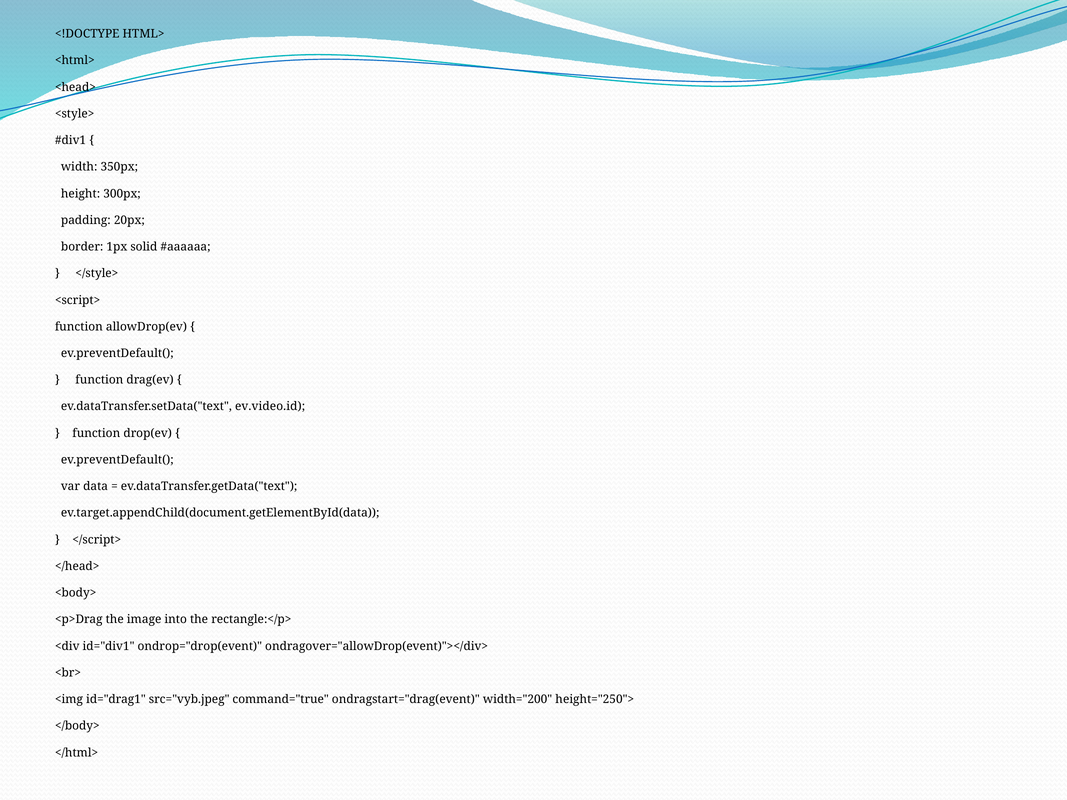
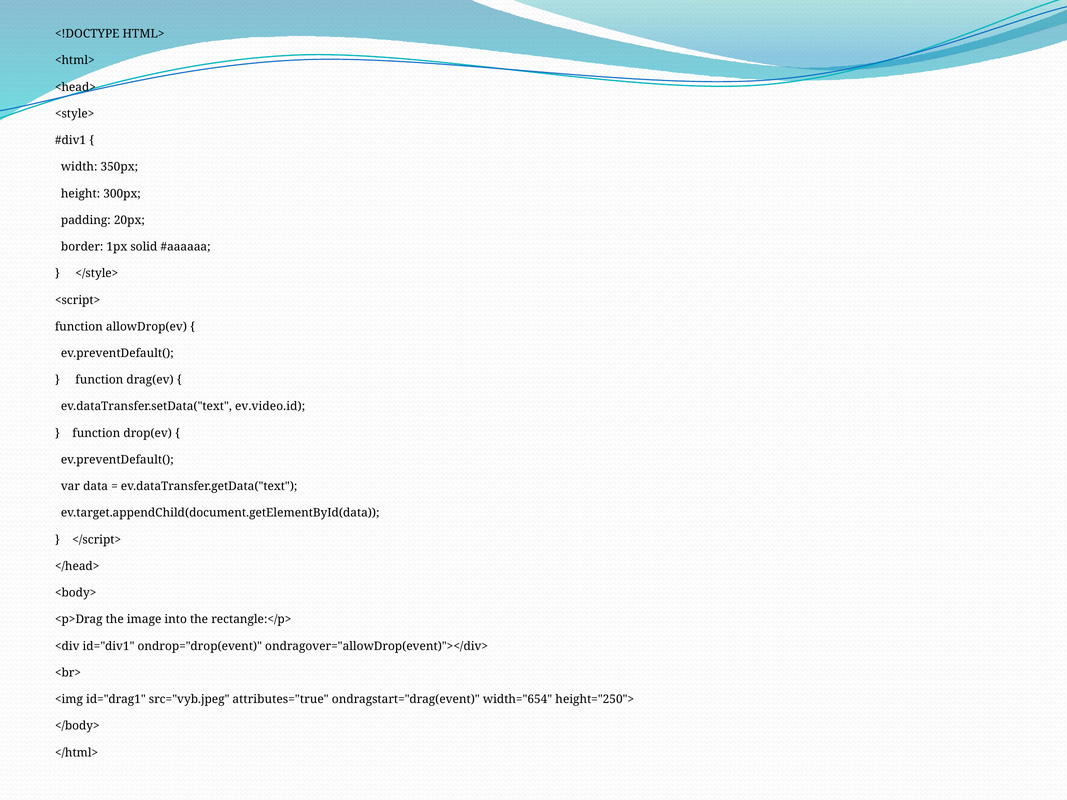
command="true: command="true -> attributes="true (281, 700)
width="200: width="200 -> width="654 (518, 700)
